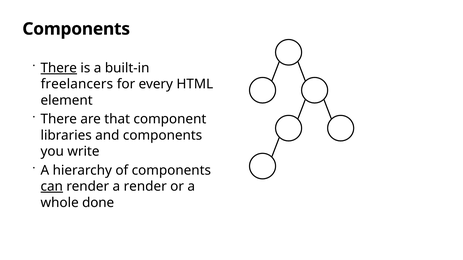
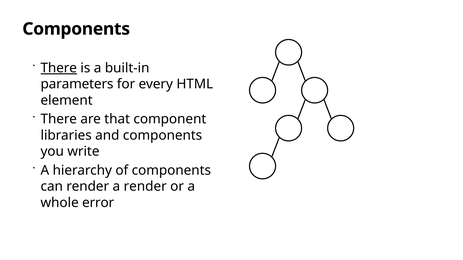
freelancers: freelancers -> parameters (77, 84)
can underline: present -> none (52, 187)
done: done -> error (98, 203)
